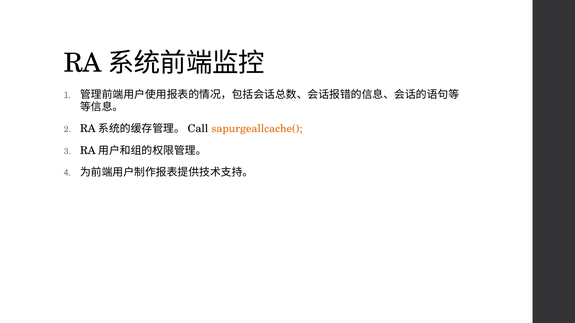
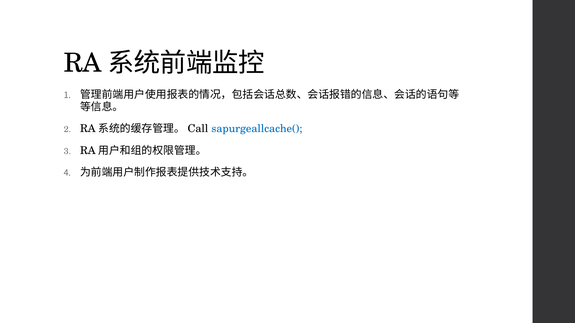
sapurgeallcache( colour: orange -> blue (257, 129)
